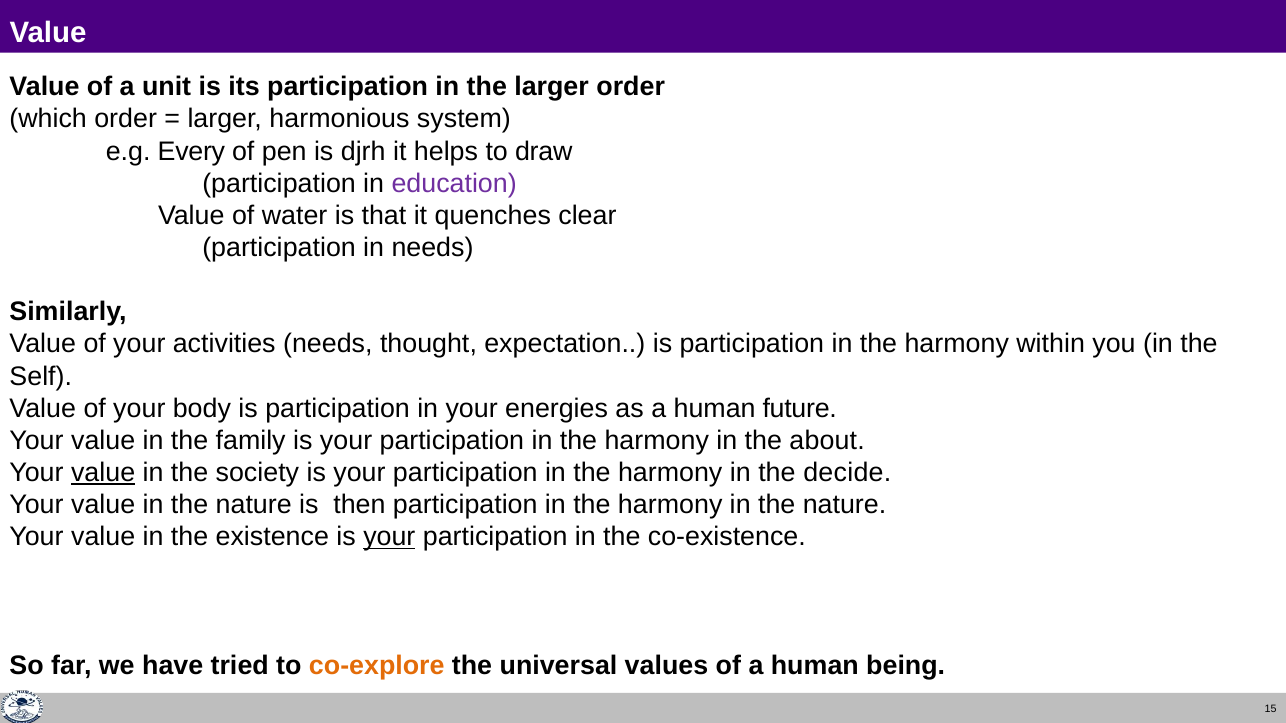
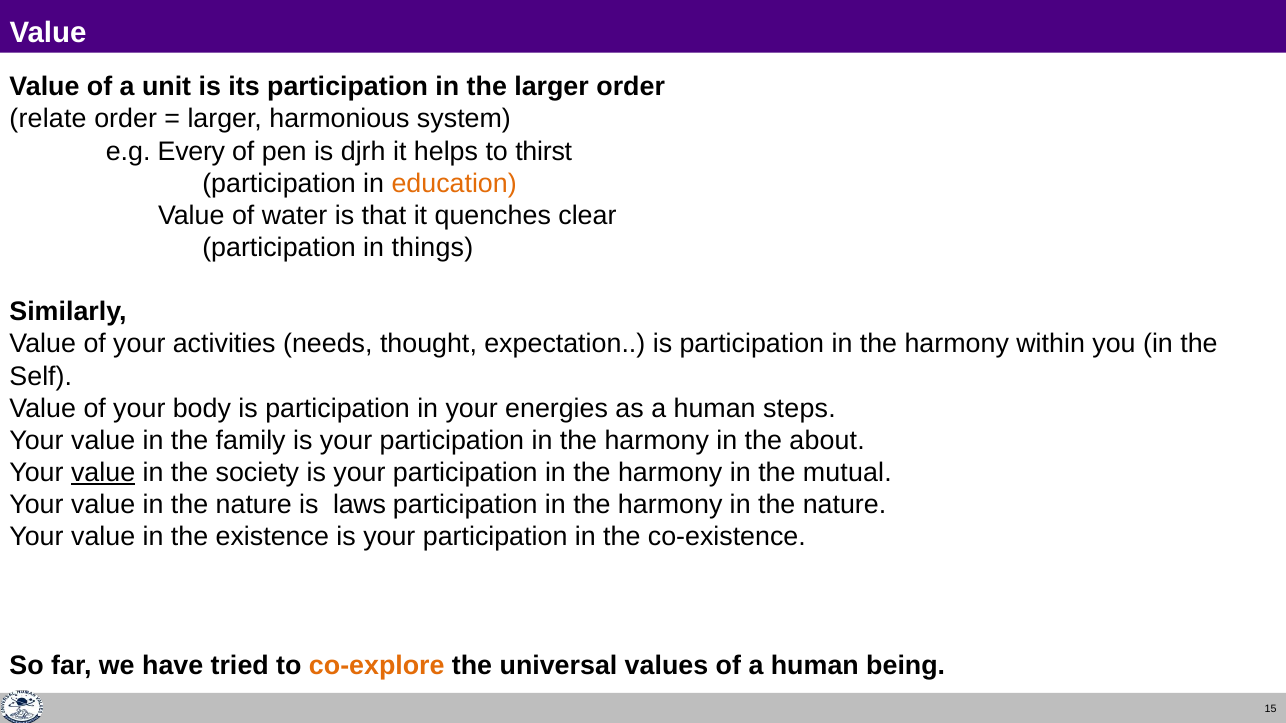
which: which -> relate (48, 119)
draw: draw -> thirst (544, 151)
education colour: purple -> orange (454, 183)
in needs: needs -> things (432, 248)
future: future -> steps (799, 409)
decide: decide -> mutual (847, 473)
then: then -> laws (360, 505)
your underline: present -> none (389, 537)
